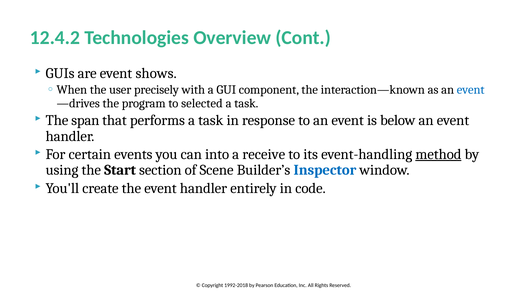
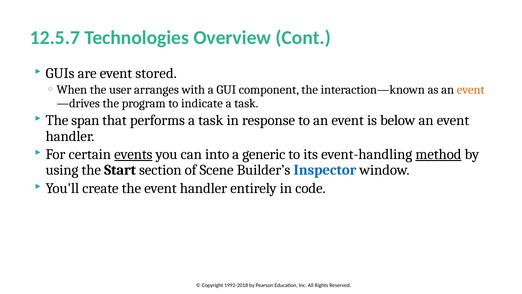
12.4.2: 12.4.2 -> 12.5.7 (55, 38)
shows: shows -> stored (156, 73)
precisely: precisely -> arranges (156, 90)
event colour: blue -> orange (471, 90)
selected: selected -> indicate (202, 103)
events underline: none -> present (133, 154)
receive: receive -> generic (264, 154)
